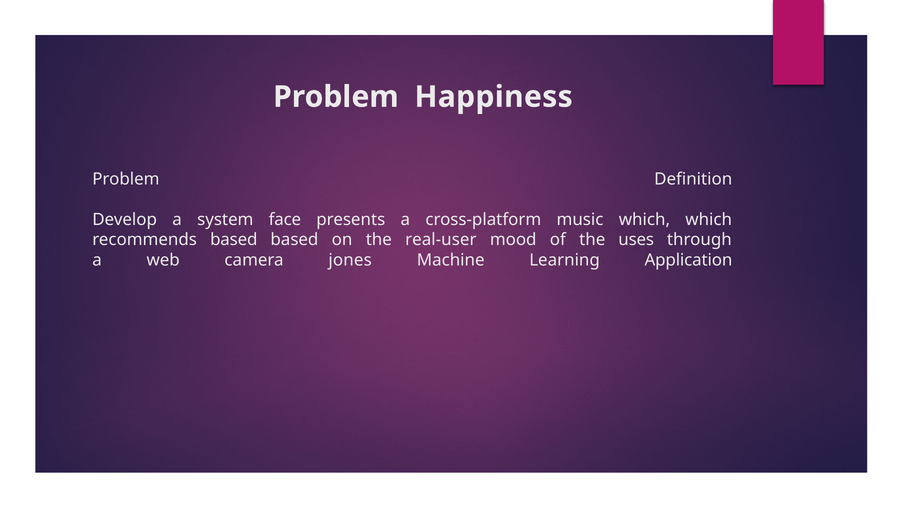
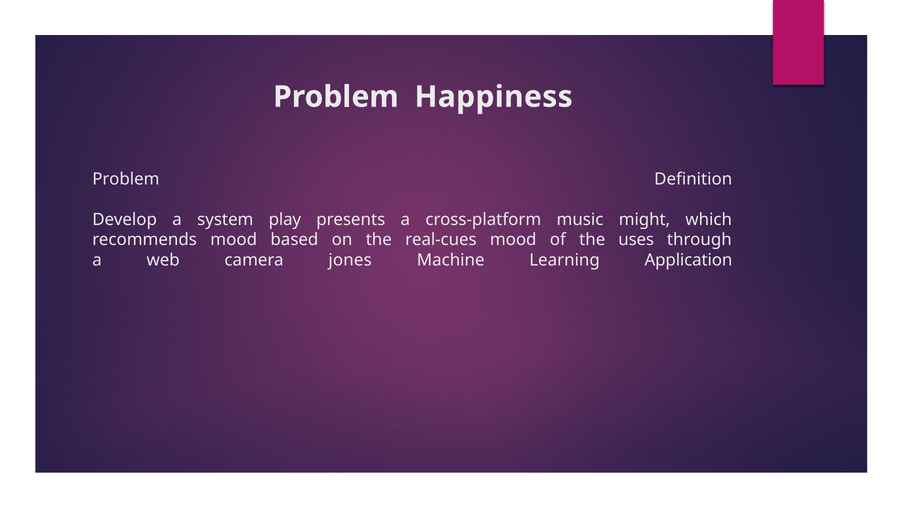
face: face -> play (285, 220)
music which: which -> might (644, 220)
recommends based: based -> mood (234, 240)
real-user: real-user -> real-cues (441, 240)
